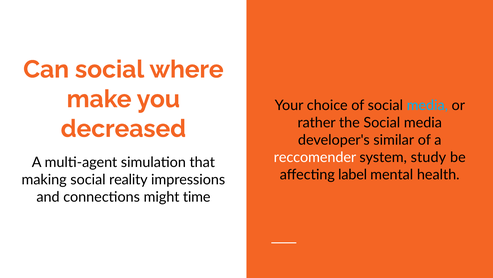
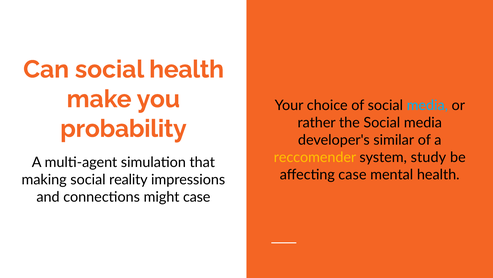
social where: where -> health (187, 69)
decreased: decreased -> probability (123, 128)
reccomender colour: white -> yellow (315, 157)
affecting label: label -> case (352, 174)
might time: time -> case (197, 197)
